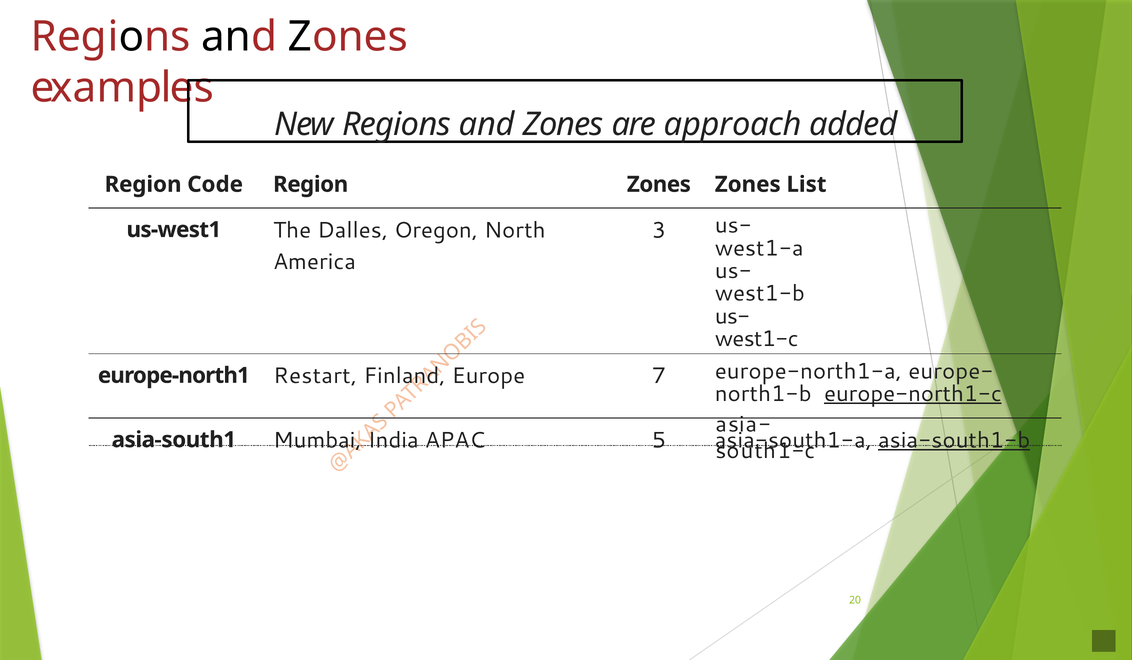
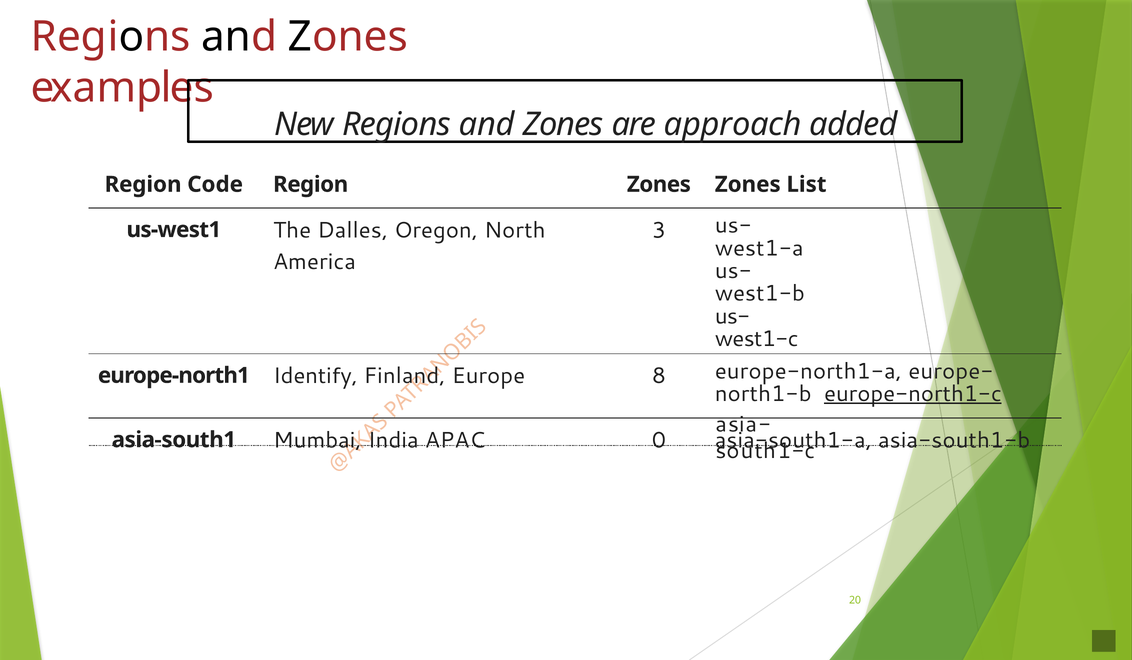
Restart: Restart -> Identify (315, 376)
7: 7 -> 8 (659, 376)
5: 5 -> 0 (659, 440)
asia-south1-b underline: present -> none (954, 440)
